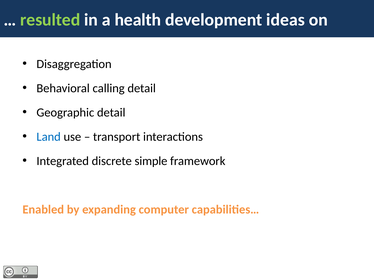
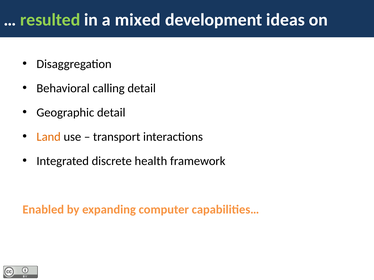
health: health -> mixed (138, 20)
Land colour: blue -> orange (49, 137)
simple: simple -> health (151, 161)
